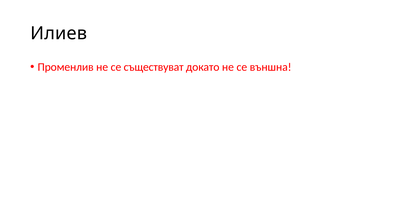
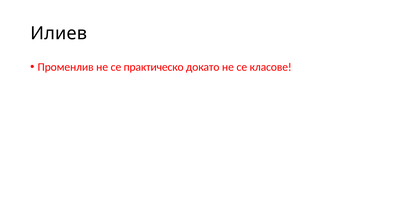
съществуват: съществуват -> практическо (154, 67)
външна: външна -> класове (271, 67)
